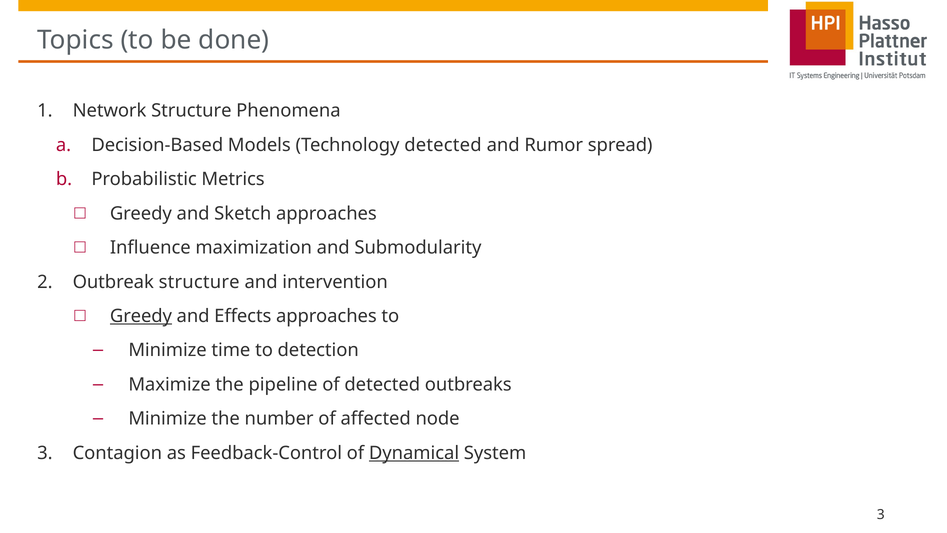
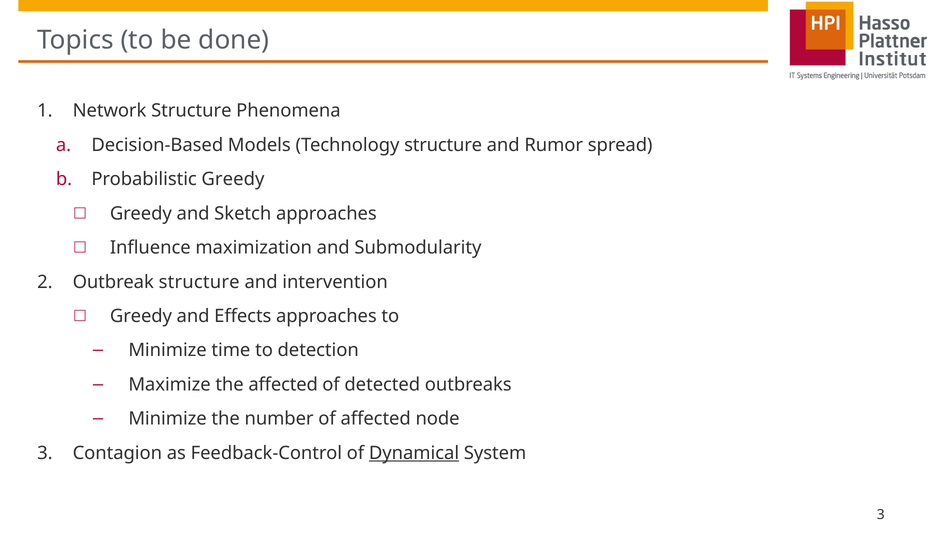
Technology detected: detected -> structure (443, 145)
Probabilistic Metrics: Metrics -> Greedy (233, 179)
Greedy underline: present -> none (141, 316)
the pipeline: pipeline -> affected (283, 384)
